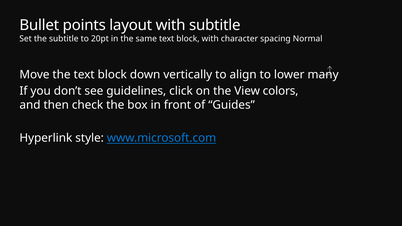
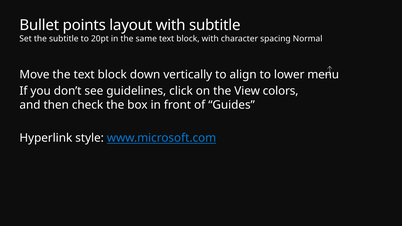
many: many -> menu (323, 75)
